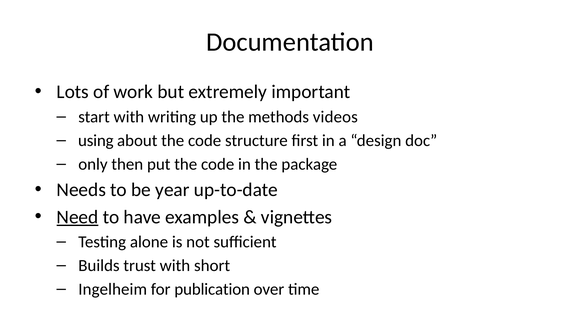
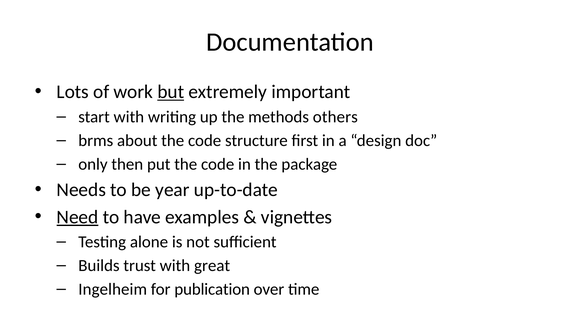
but underline: none -> present (171, 92)
videos: videos -> others (335, 117)
using: using -> brms (96, 141)
short: short -> great (212, 266)
